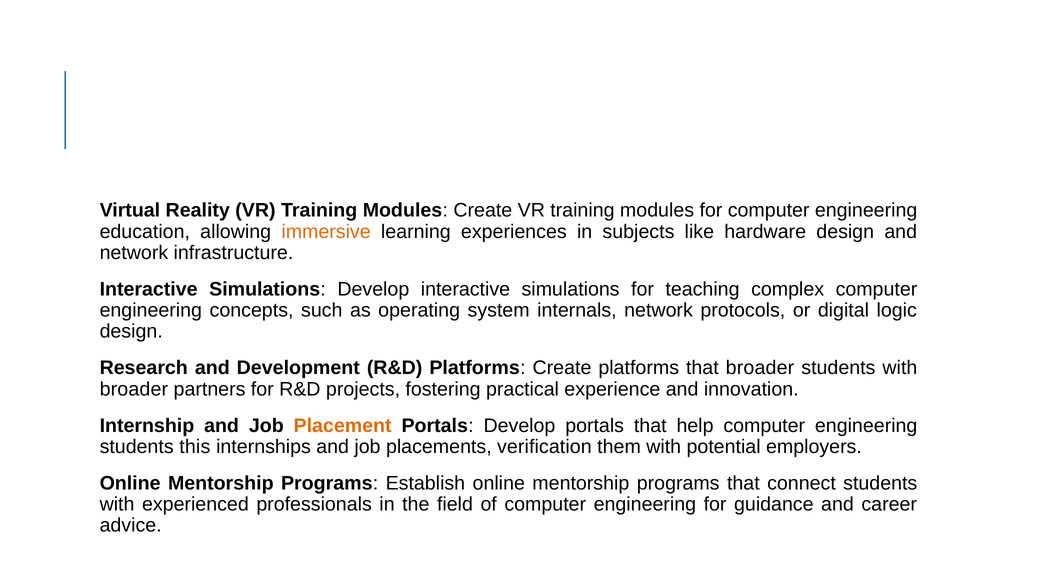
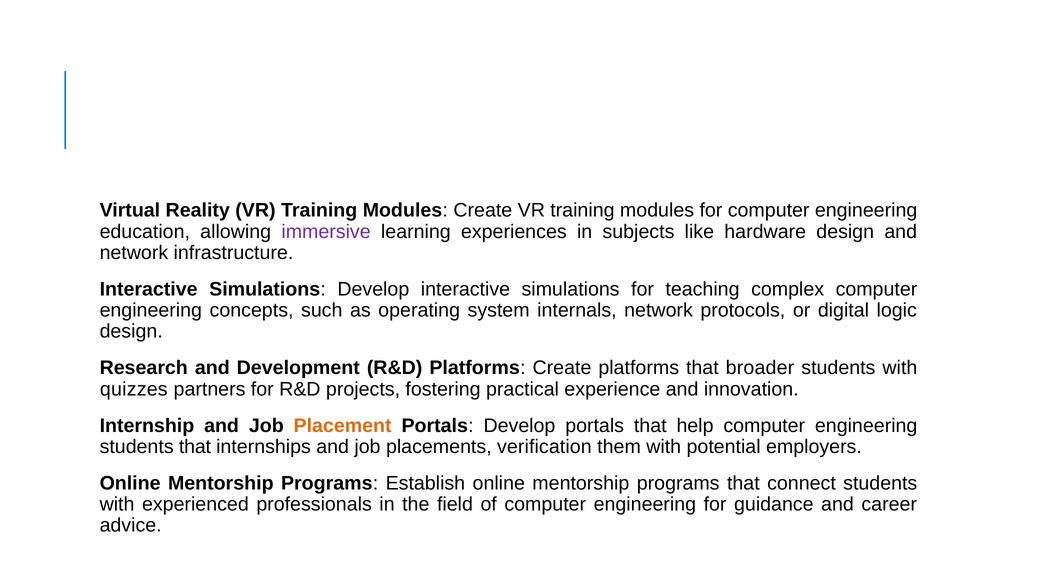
immersive colour: orange -> purple (326, 232)
broader: broader -> quizzes (134, 389)
students this: this -> that (195, 447)
